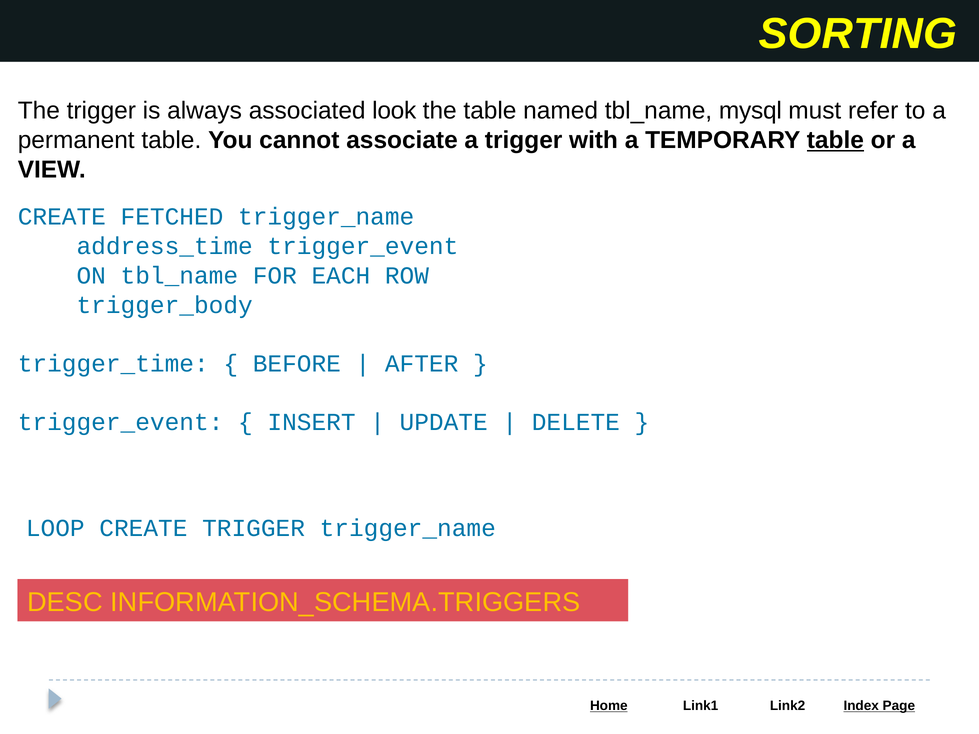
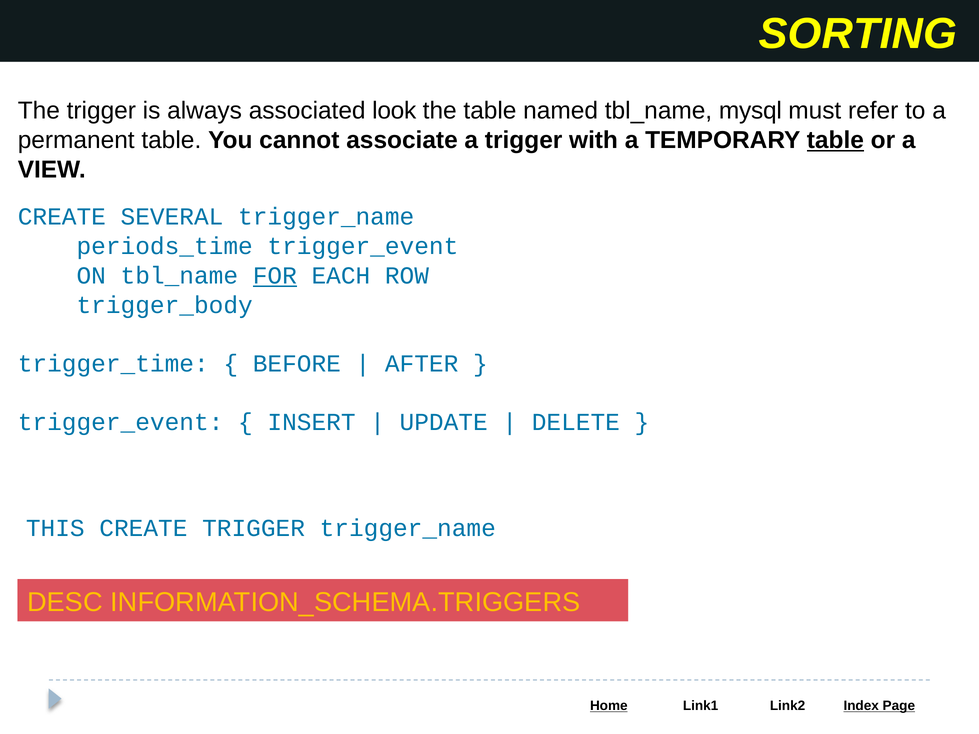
FETCHED: FETCHED -> SEVERAL (172, 217)
address_time: address_time -> periods_time (165, 246)
FOR underline: none -> present (275, 276)
LOOP: LOOP -> THIS (55, 528)
